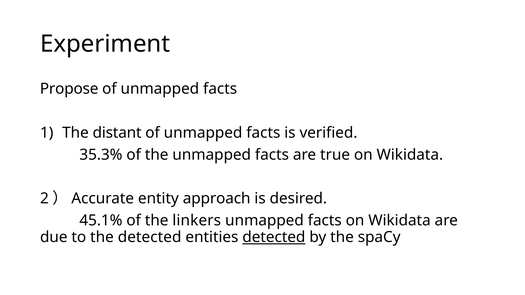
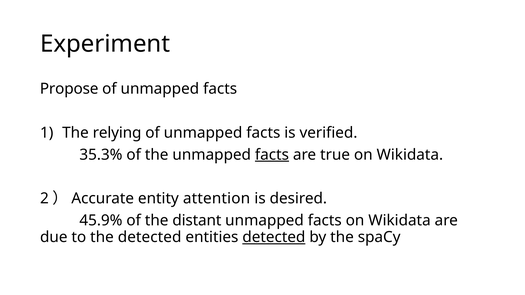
distant: distant -> relying (117, 133)
facts underline: none -> present (272, 155)
approach: approach -> attention (217, 199)
45.1%: 45.1% -> 45.9% (101, 221)
linkers: linkers -> distant (197, 221)
